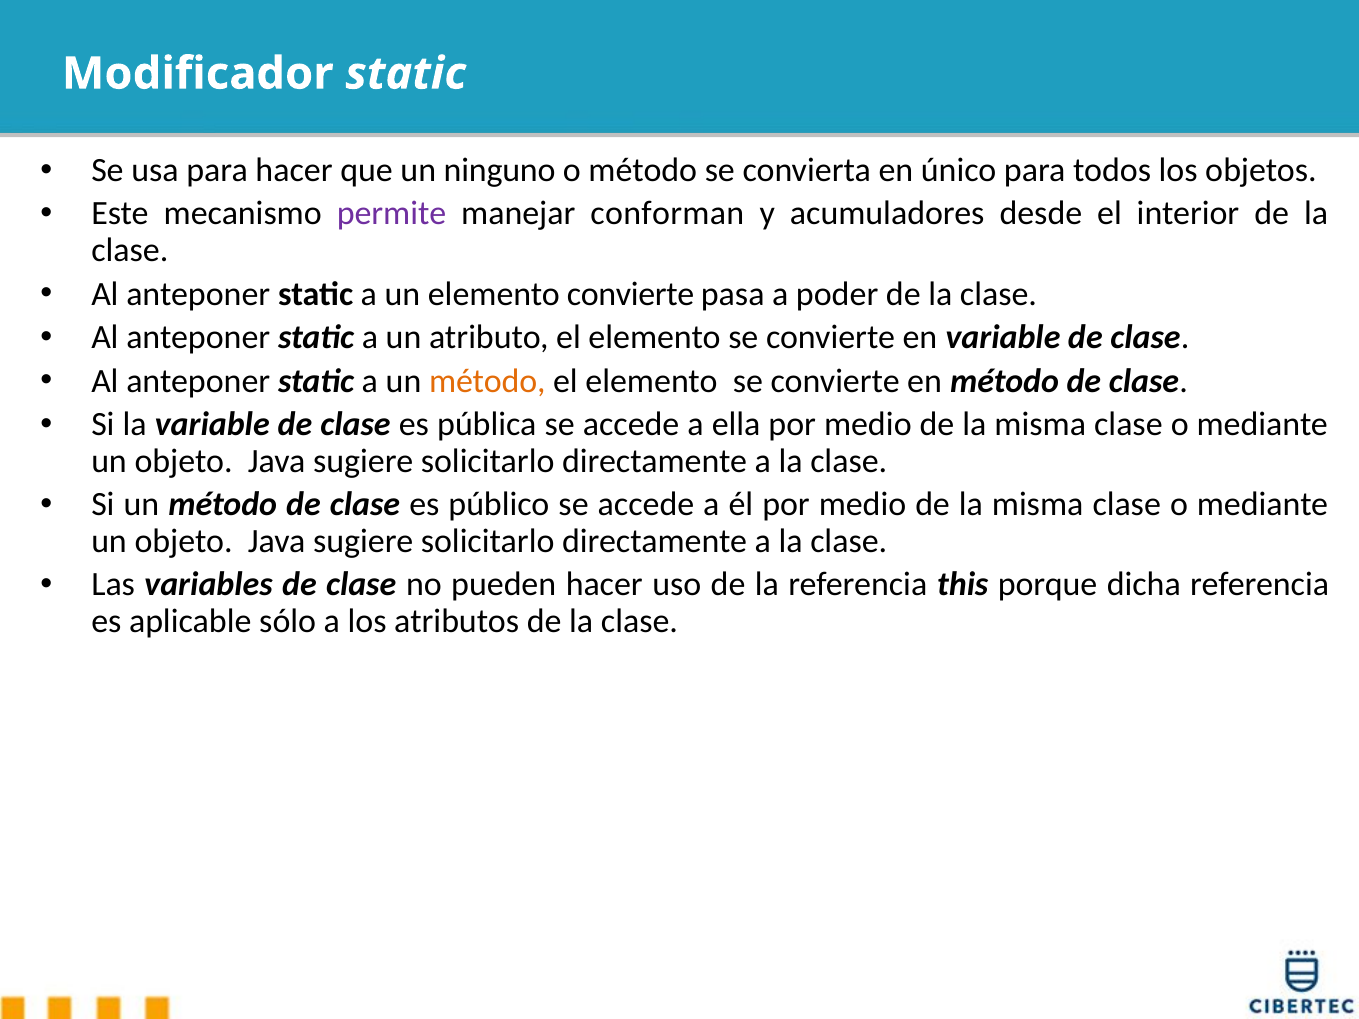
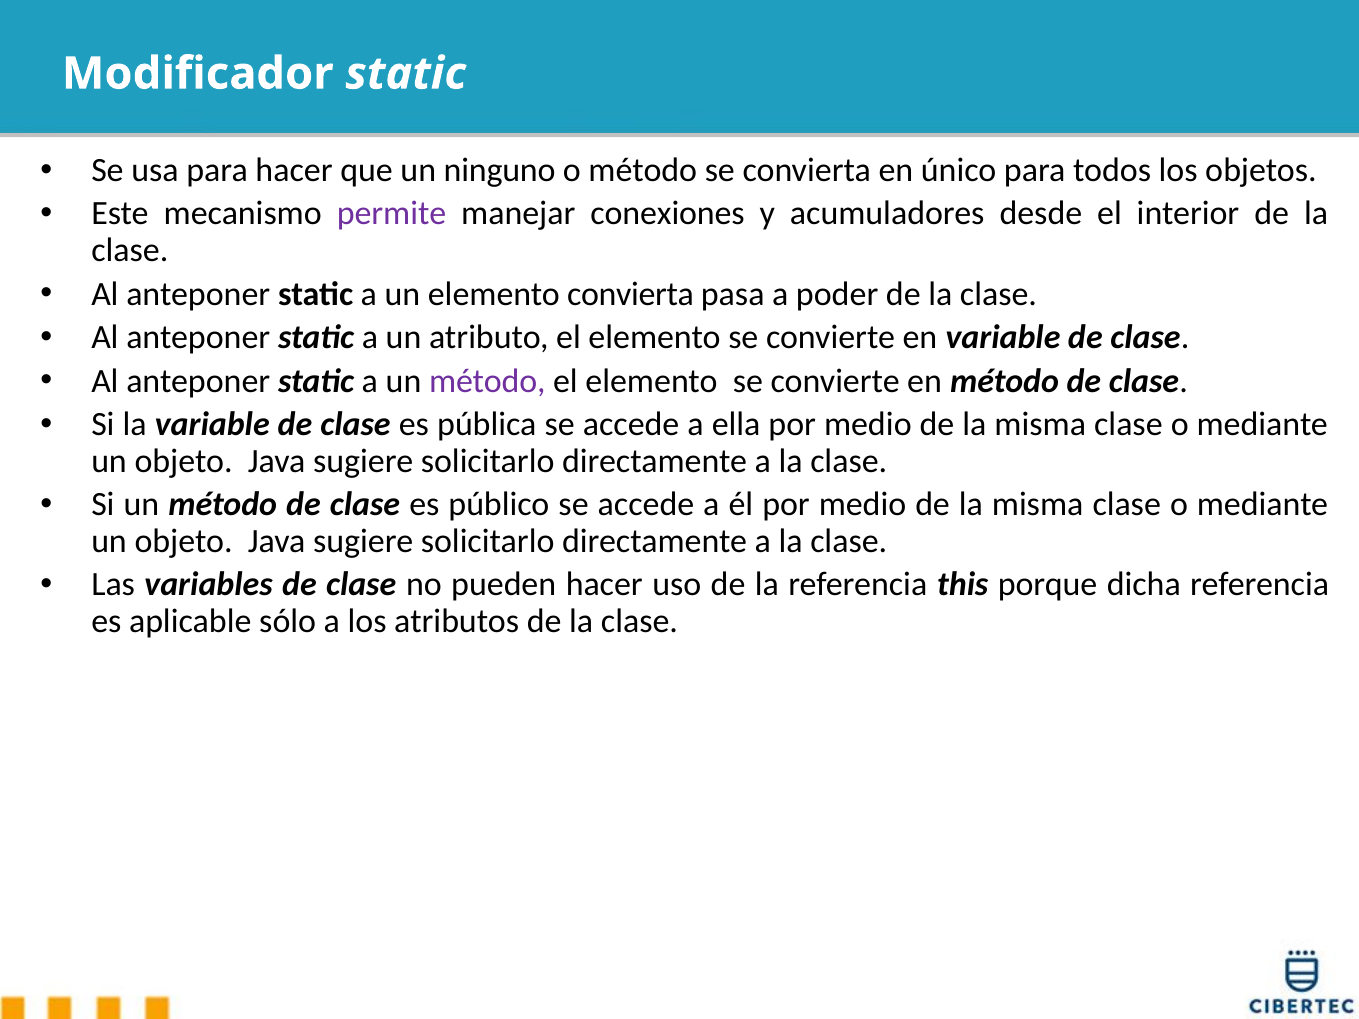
conforman: conforman -> conexiones (668, 214)
elemento convierte: convierte -> convierta (631, 294)
método colour: orange -> purple (487, 381)
